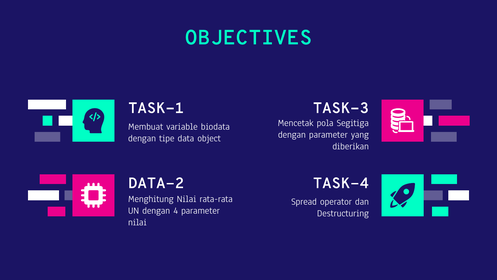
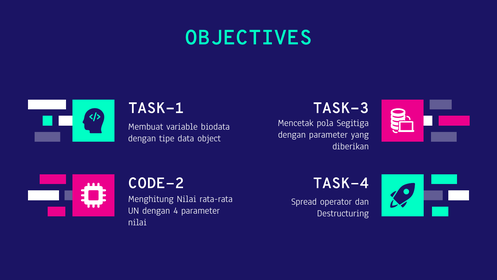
DATA-2: DATA-2 -> CODE-2 (156, 183)
